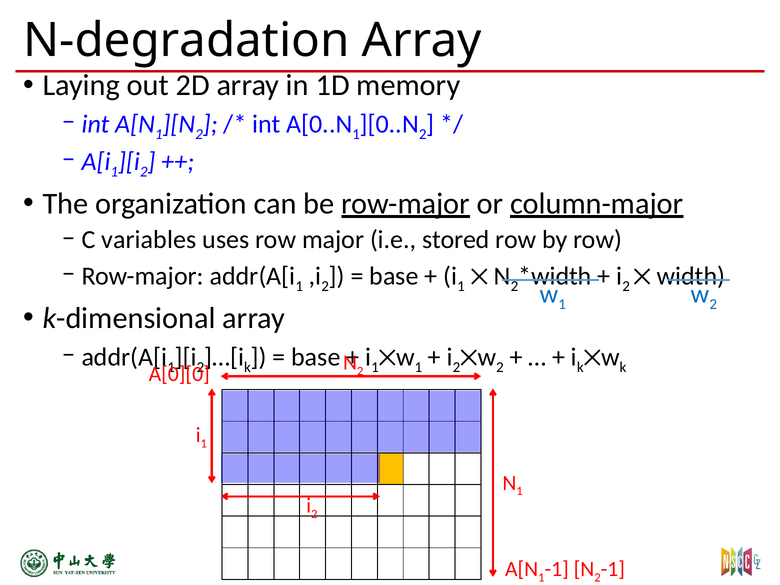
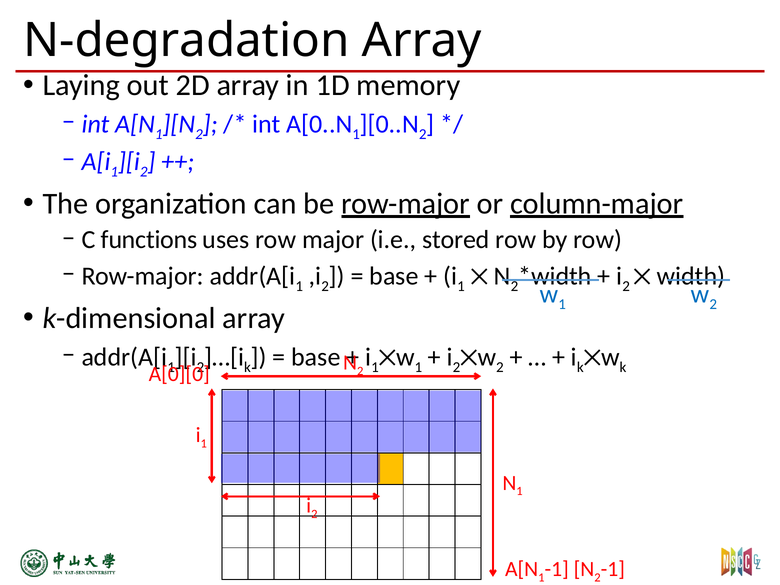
variables: variables -> functions (149, 239)
